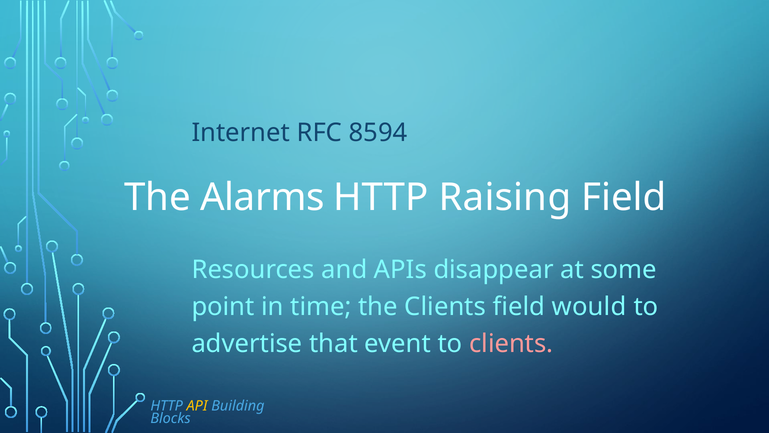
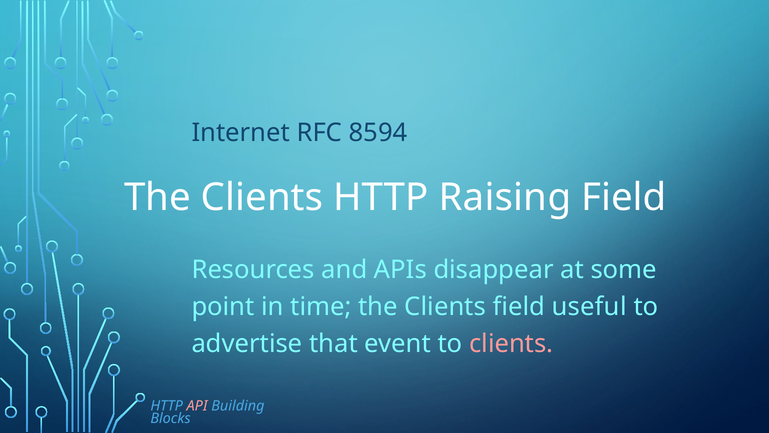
Alarms: Alarms -> Clients (262, 197)
would: would -> useful (589, 307)
API colour: yellow -> pink (197, 405)
